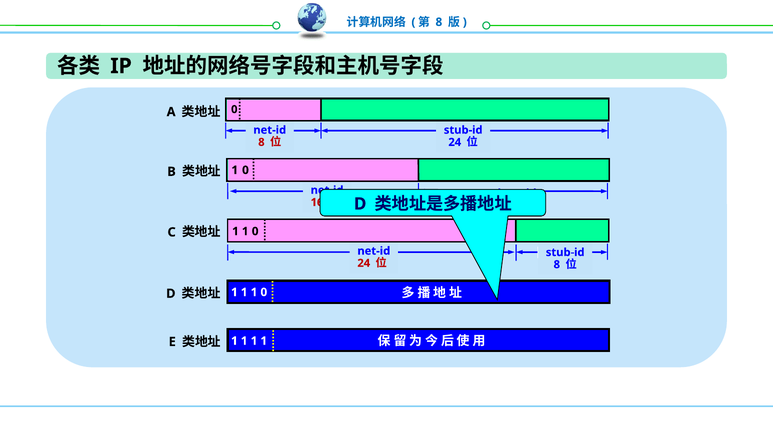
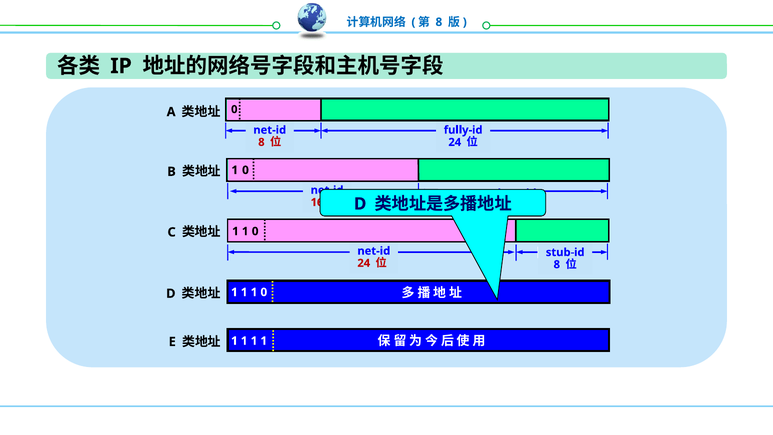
stub-id: stub-id -> fully-id (463, 130)
